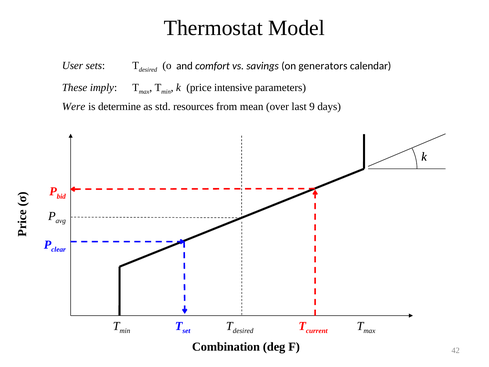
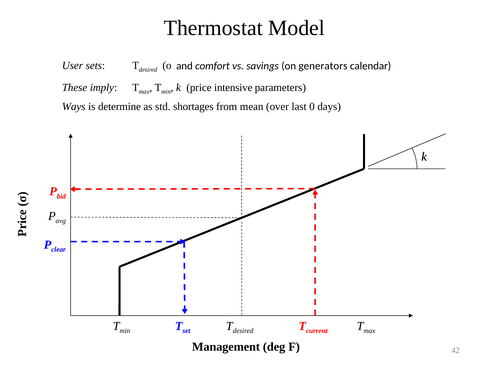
Were: Were -> Ways (74, 106)
resources: resources -> shortages (193, 106)
9: 9 -> 0 (312, 106)
Combination: Combination -> Management (226, 346)
